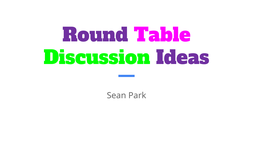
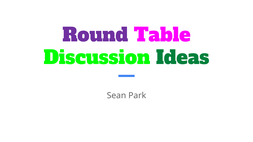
Ideas colour: purple -> green (183, 58)
